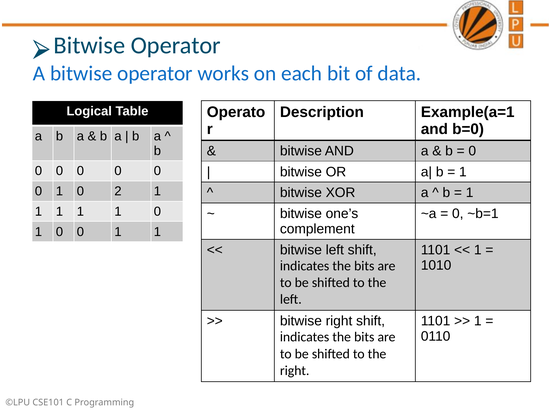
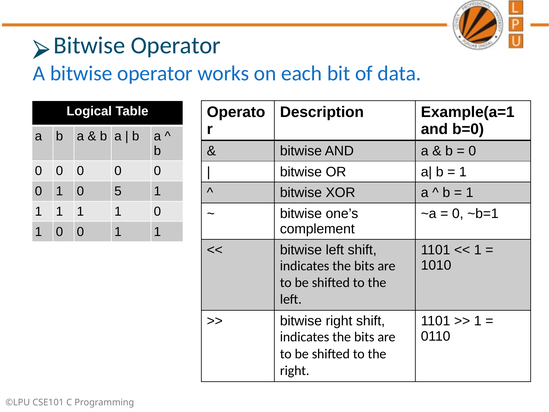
2: 2 -> 5 (118, 191)
